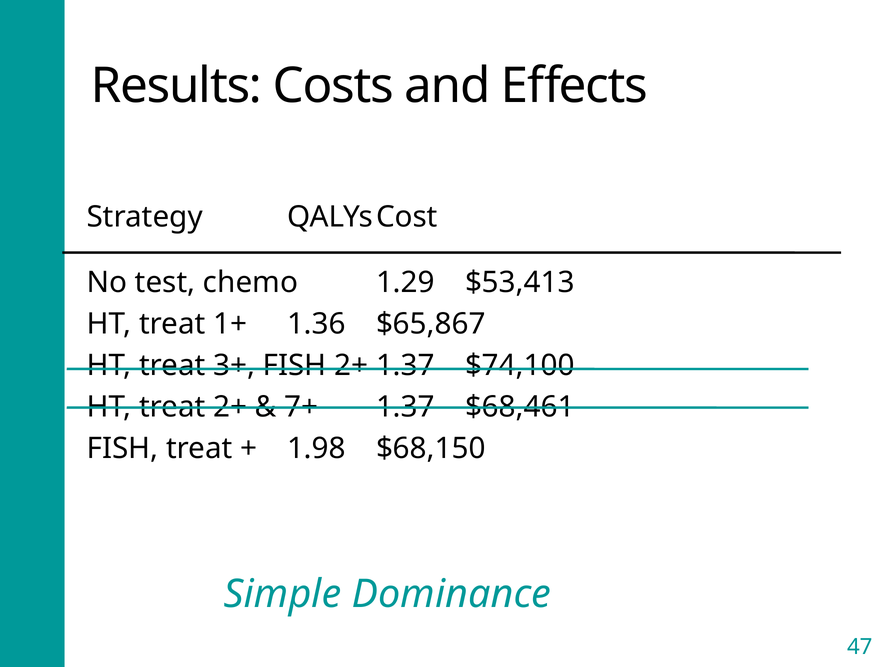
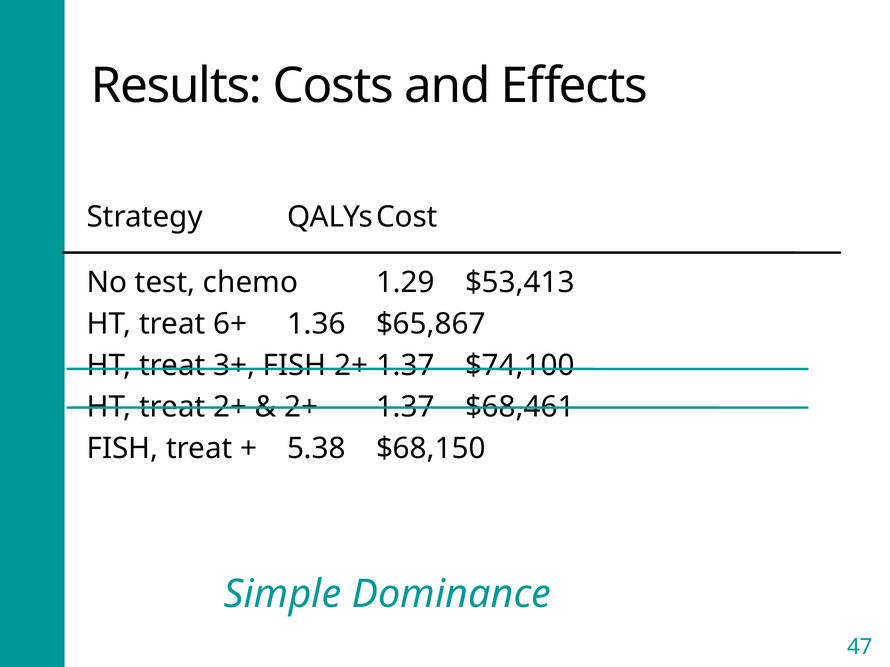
1+: 1+ -> 6+ (230, 324)
7+: 7+ -> 2+ (301, 407)
1.98: 1.98 -> 5.38 (316, 449)
